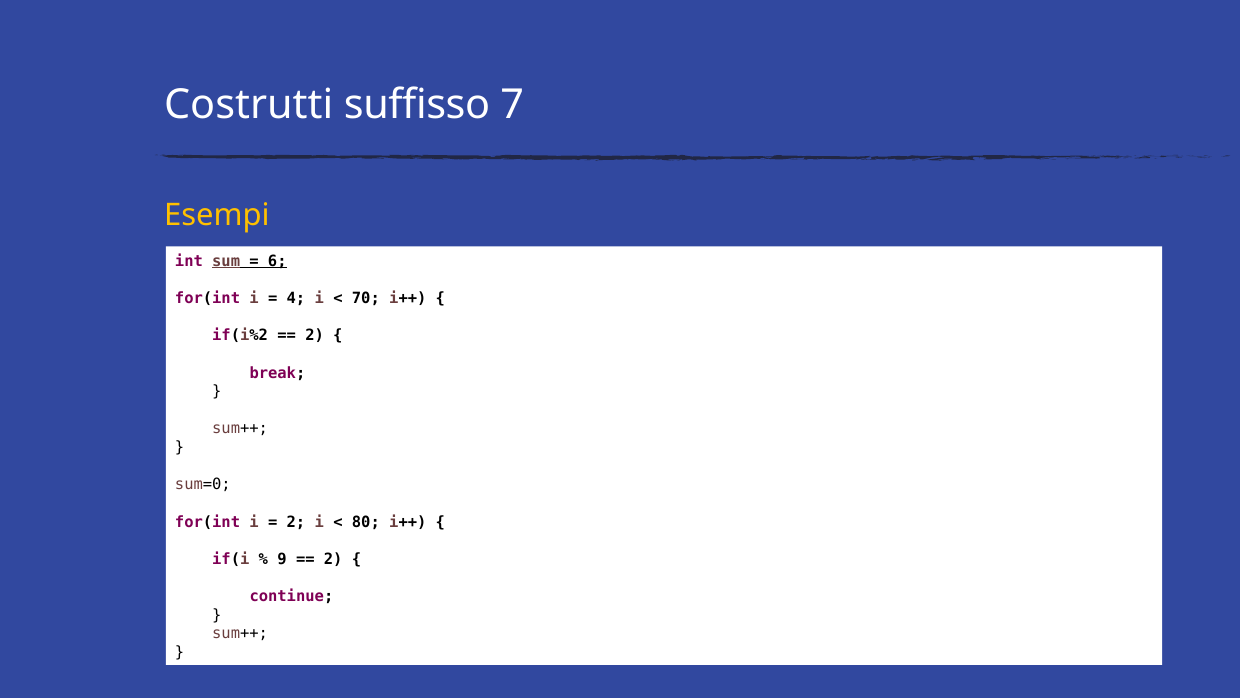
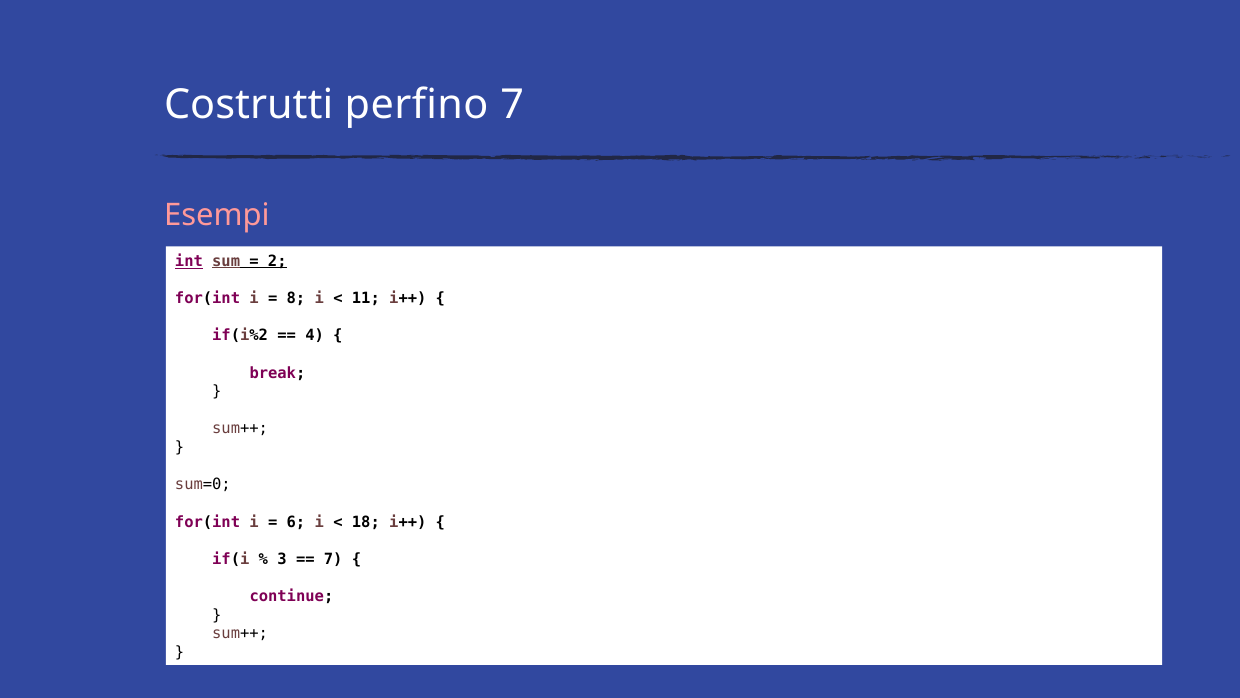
suffisso: suffisso -> perfino (417, 105)
Esempi colour: yellow -> pink (217, 215)
int underline: none -> present (189, 261)
6: 6 -> 2 (277, 261)
4: 4 -> 8 (296, 298)
70: 70 -> 11 (366, 298)
2: 2 -> 4 (315, 336)
2: 2 -> 6 (296, 522)
80: 80 -> 18 (366, 522)
9: 9 -> 3 (282, 559)
2: 2 -> 7 (333, 559)
